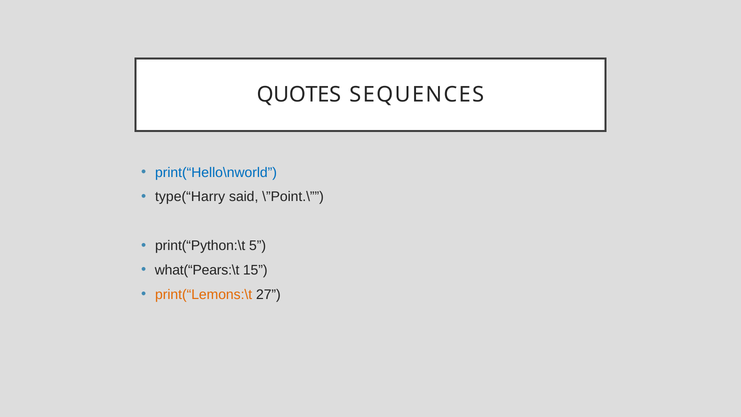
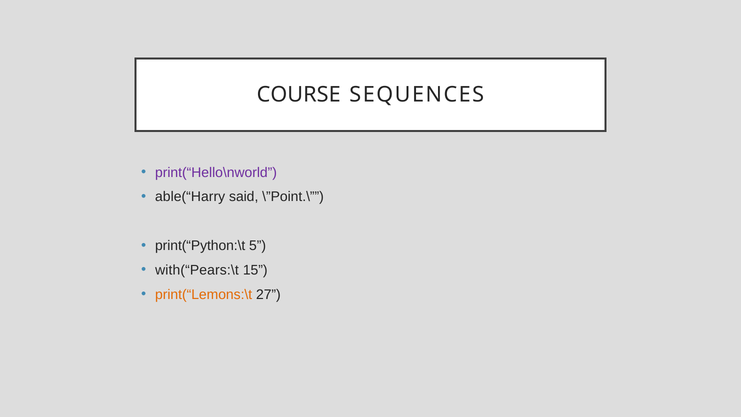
QUOTES: QUOTES -> COURSE (299, 95)
print(“Hello\nworld colour: blue -> purple (216, 172)
type(“Harry: type(“Harry -> able(“Harry (190, 197)
what(“Pears:\t: what(“Pears:\t -> with(“Pears:\t (197, 270)
